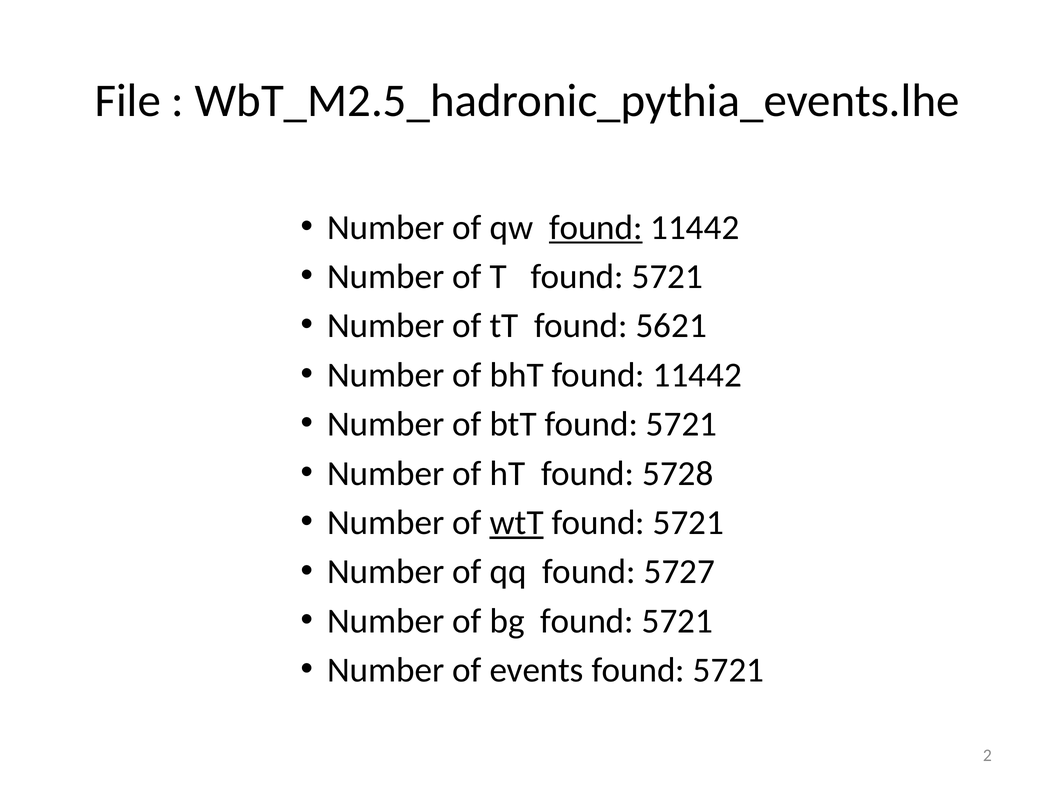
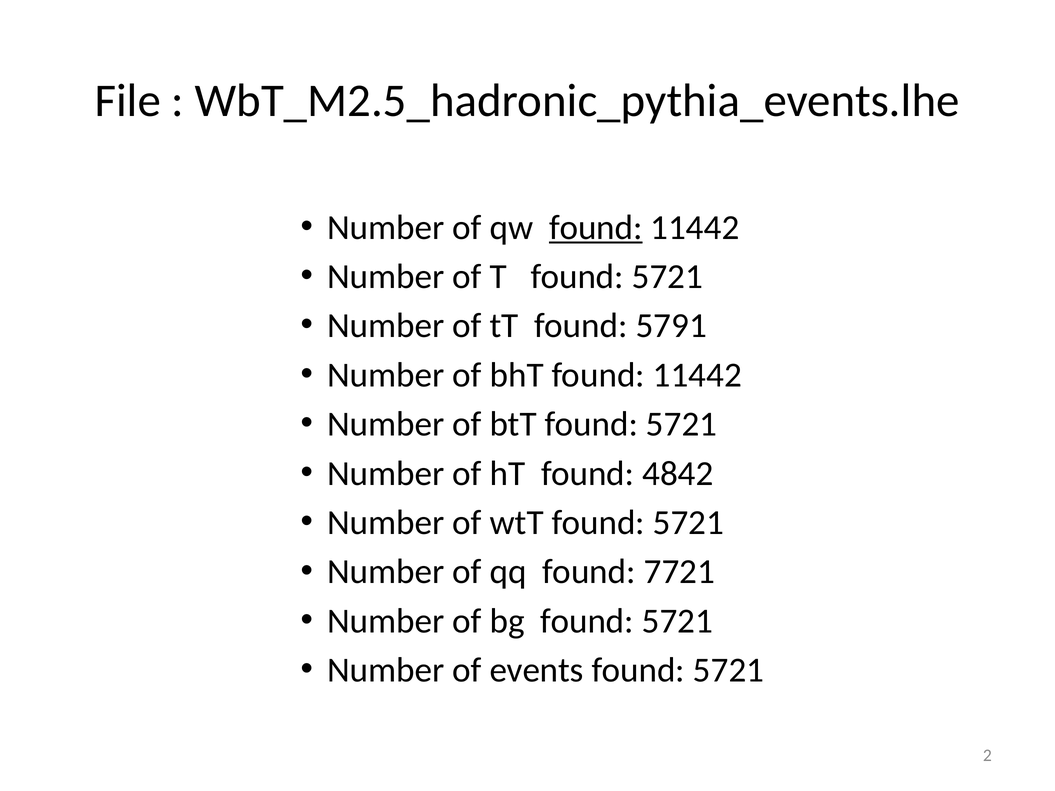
5621: 5621 -> 5791 (671, 326)
5728: 5728 -> 4842 (678, 474)
wtT underline: present -> none (517, 523)
5727: 5727 -> 7721 (679, 572)
